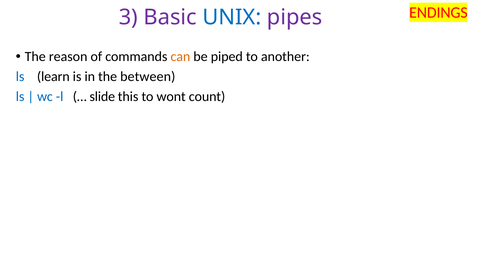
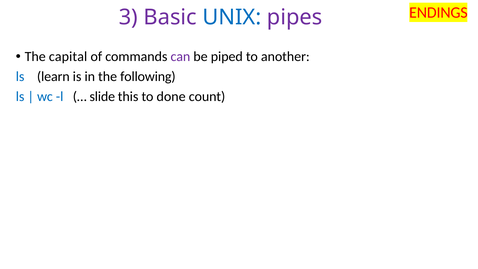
reason: reason -> capital (68, 57)
can colour: orange -> purple (180, 57)
between: between -> following (148, 77)
wont: wont -> done (171, 97)
